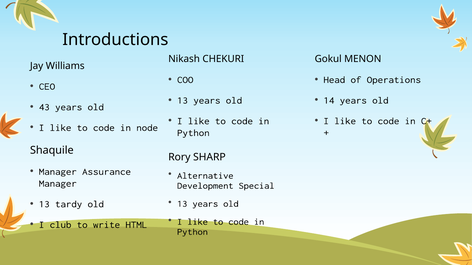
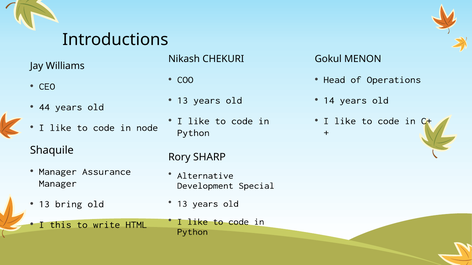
43: 43 -> 44 (44, 107)
tardy: tardy -> bring (69, 204)
club: club -> this (61, 225)
